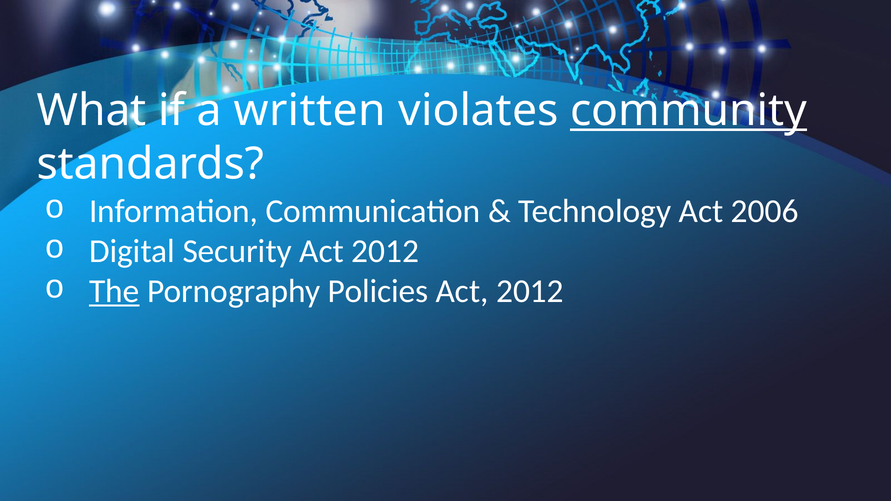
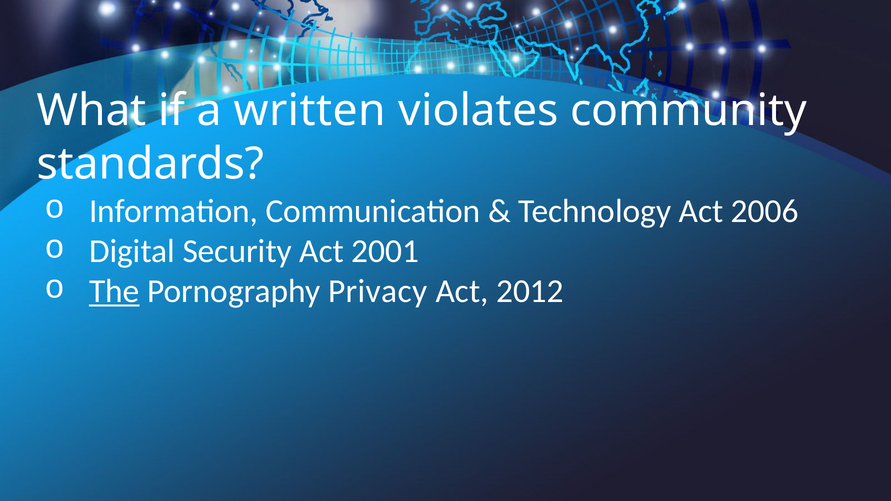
community underline: present -> none (689, 111)
Security Act 2012: 2012 -> 2001 (385, 251)
Policies: Policies -> Privacy (378, 291)
